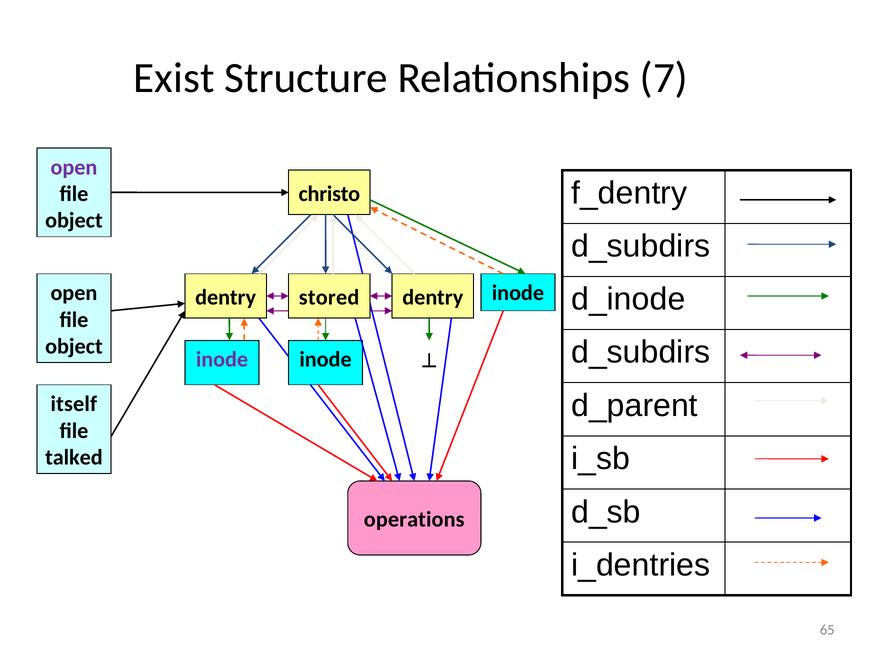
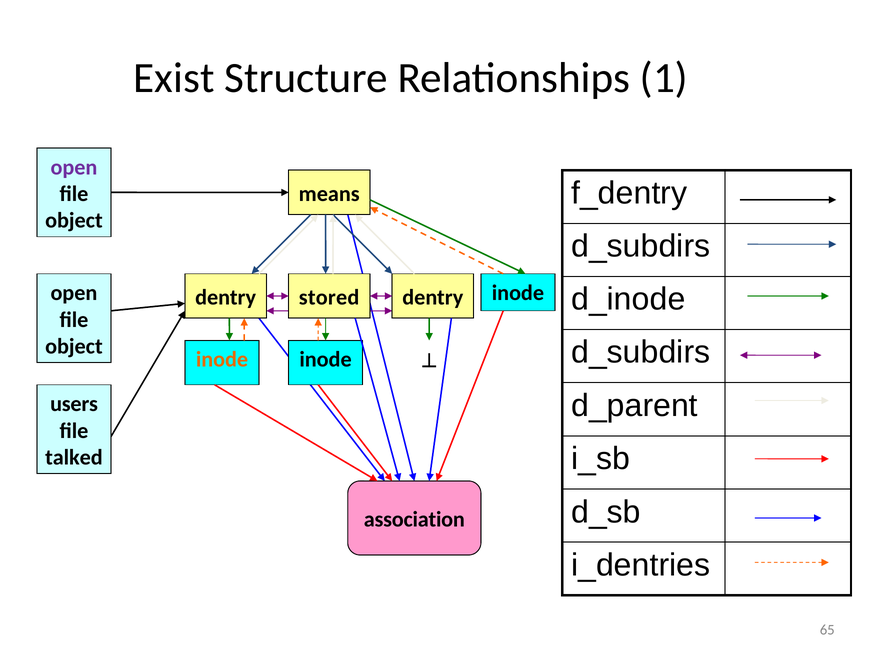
7: 7 -> 1 (664, 78)
christo: christo -> means (329, 194)
inode colour: purple -> orange (222, 360)
itself: itself -> users (74, 404)
operations: operations -> association (414, 520)
